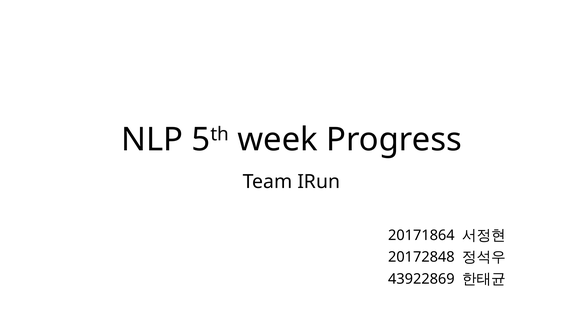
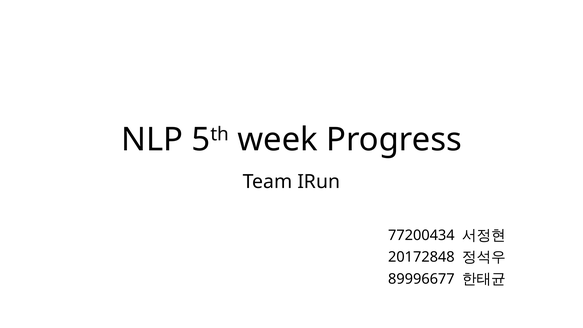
20171864: 20171864 -> 77200434 (421, 235)
43922869: 43922869 -> 89996677 (421, 279)
